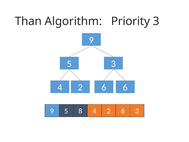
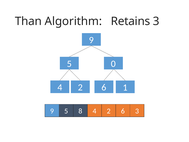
Priority: Priority -> Retains (130, 21)
5 3: 3 -> 0 (113, 64)
6 6: 6 -> 1 (125, 87)
